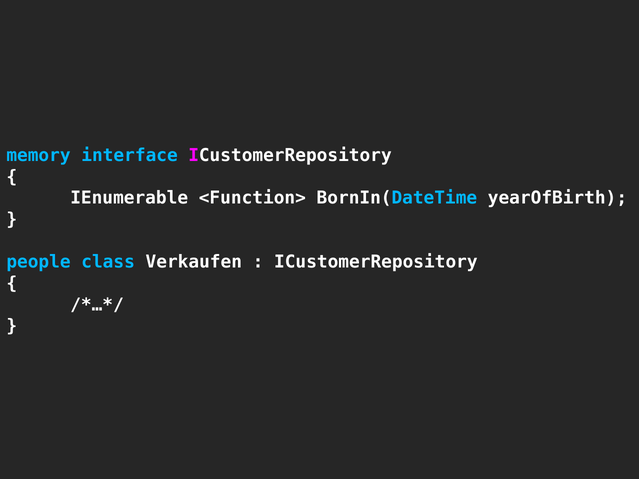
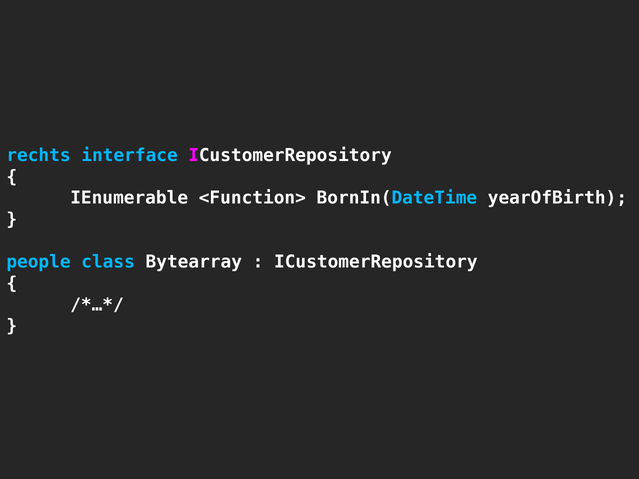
memory: memory -> rechts (38, 156)
Verkaufen: Verkaufen -> Bytearray (194, 262)
